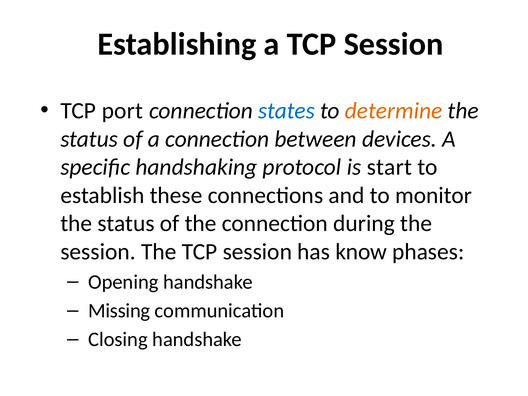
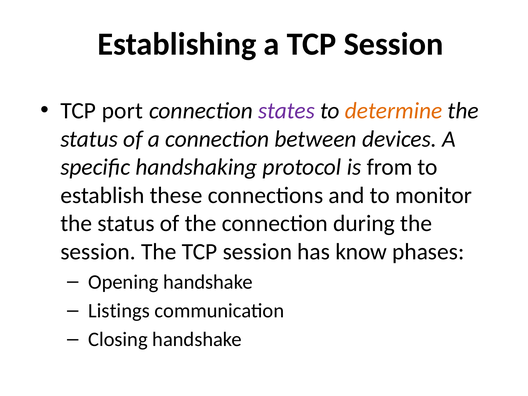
states colour: blue -> purple (287, 111)
start: start -> from (390, 167)
Missing: Missing -> Listings (119, 311)
